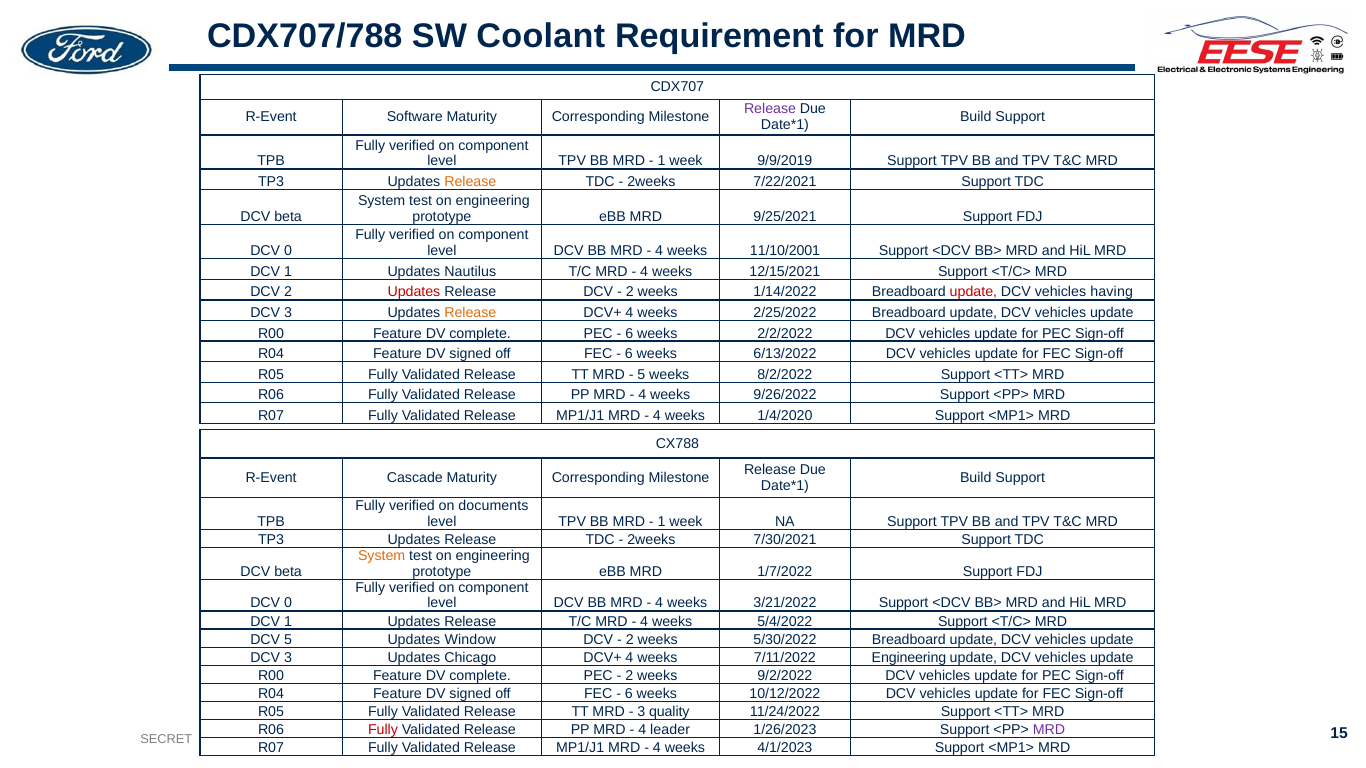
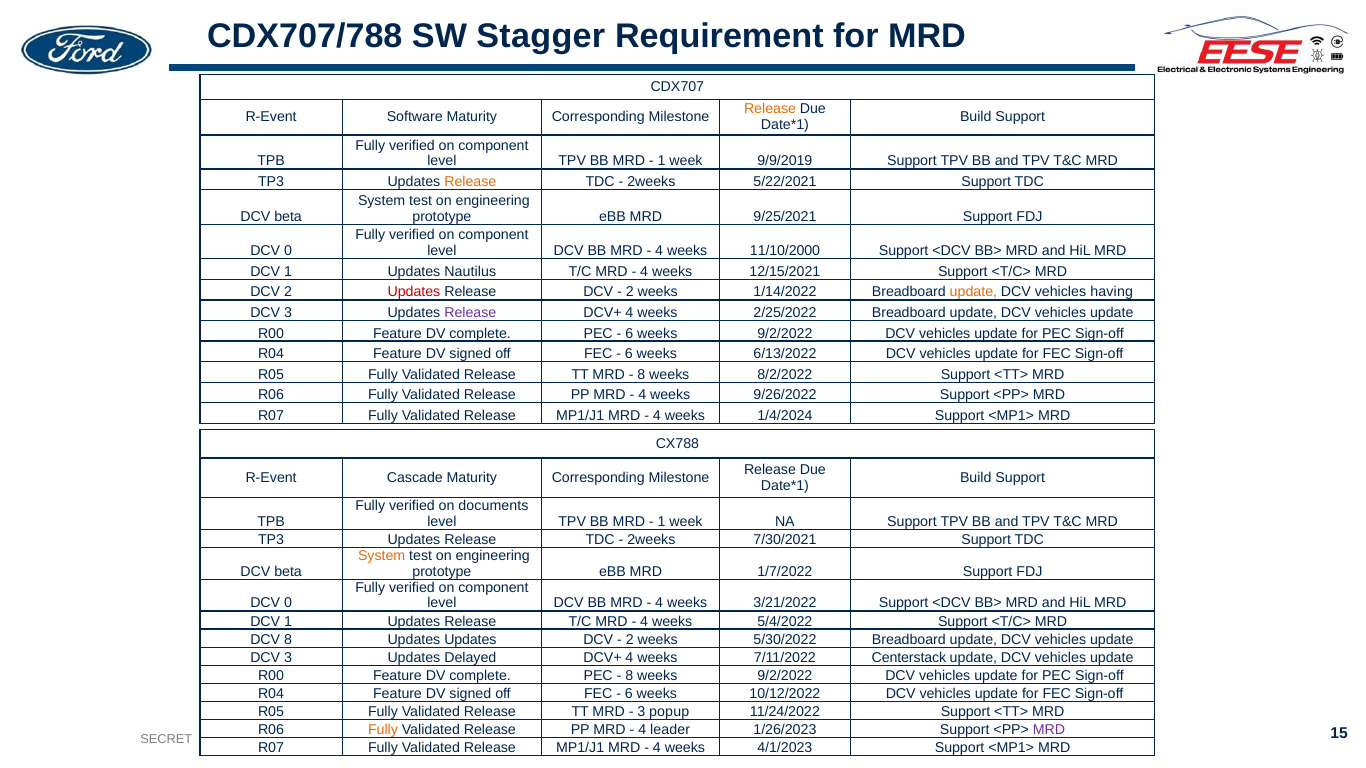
Coolant: Coolant -> Stagger (541, 36)
Release colour: purple -> orange (770, 109)
7/22/2021: 7/22/2021 -> 5/22/2021 (785, 182)
11/10/2001: 11/10/2001 -> 11/10/2000 (785, 251)
update colour: red -> orange (973, 292)
Release colour: orange -> purple (470, 313)
6 weeks 2/2/2022: 2/2/2022 -> 9/2/2022 (785, 333)
5: 5 -> 8 (641, 375)
1/4/2020: 1/4/2020 -> 1/4/2024 (785, 416)
DCV 5: 5 -> 8 (288, 640)
Updates Window: Window -> Updates (470, 640)
Chicago: Chicago -> Delayed (470, 658)
7/11/2022 Engineering: Engineering -> Centerstack (909, 658)
2: 2 -> 8 (629, 676)
quality: quality -> popup (669, 712)
Fully colour: red -> orange (383, 730)
